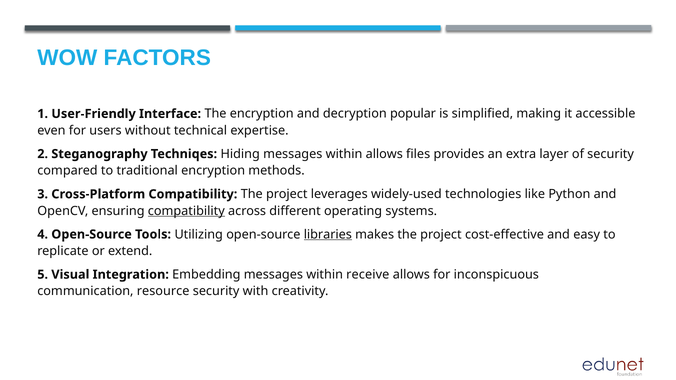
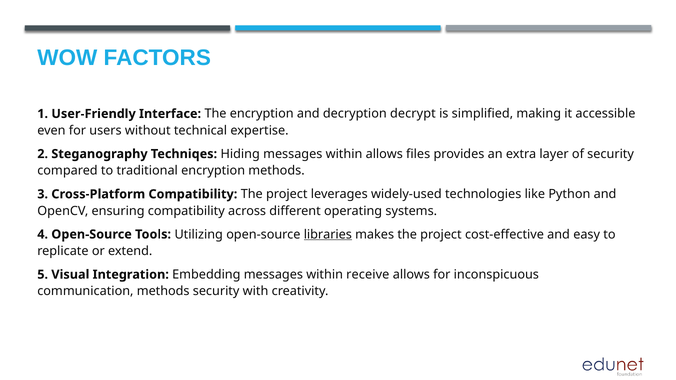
popular: popular -> decrypt (413, 114)
compatibility underline: present -> none (186, 211)
communication resource: resource -> methods (163, 291)
